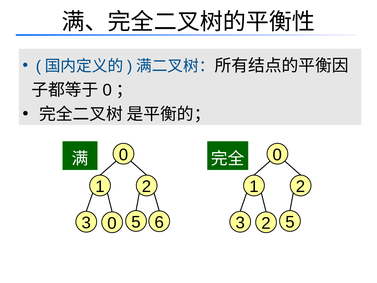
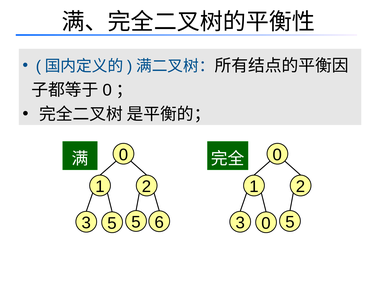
3 0: 0 -> 5 (112, 223)
3 2: 2 -> 0 (266, 223)
